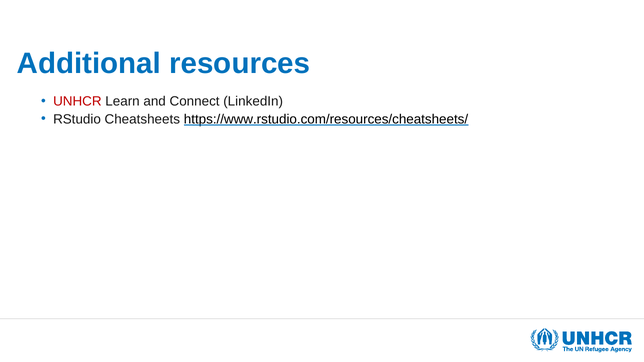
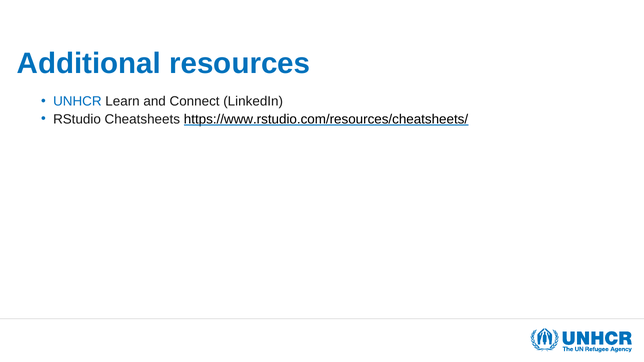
UNHCR colour: red -> blue (77, 101)
